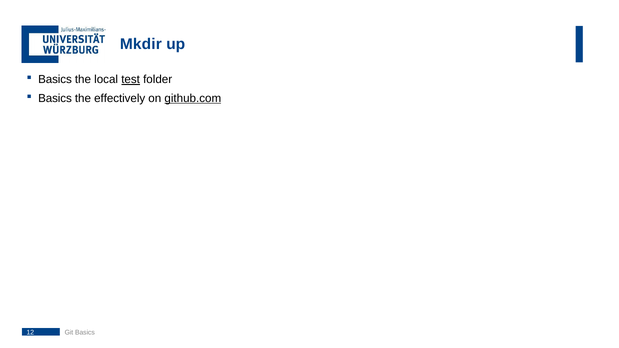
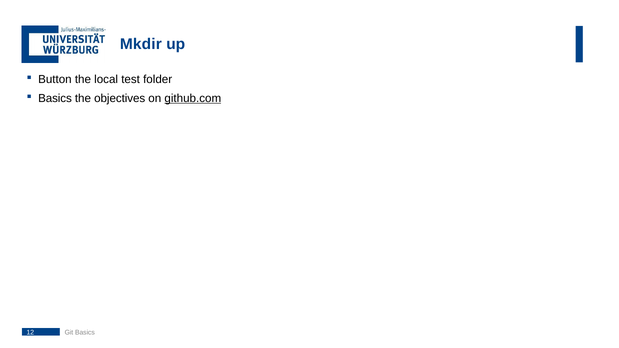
Basics: Basics -> Button (55, 79)
test underline: present -> none (131, 79)
effectively: effectively -> objectives (120, 98)
